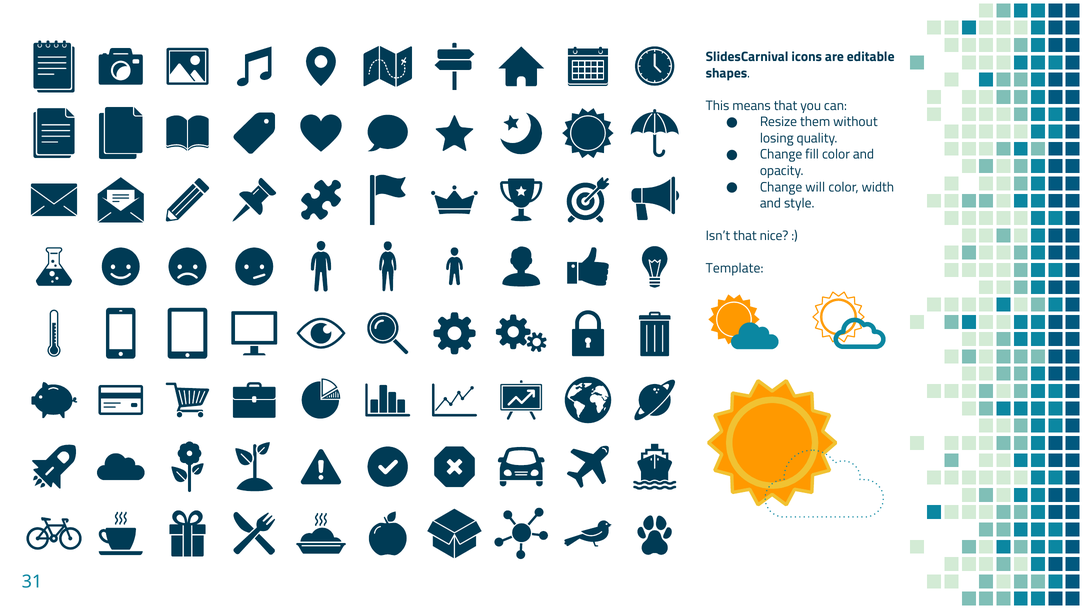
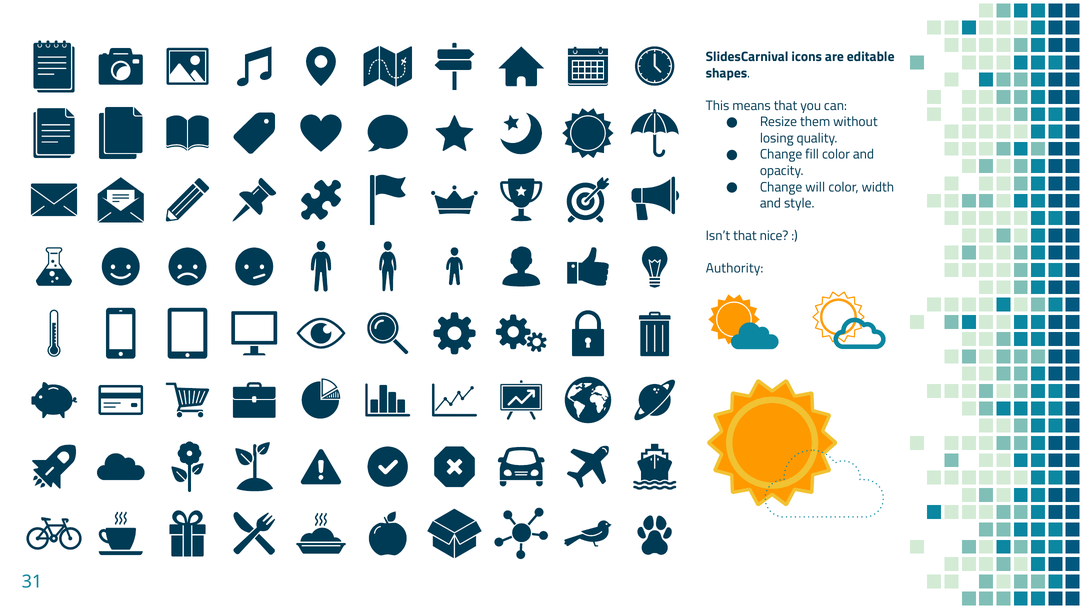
Template: Template -> Authority (735, 269)
